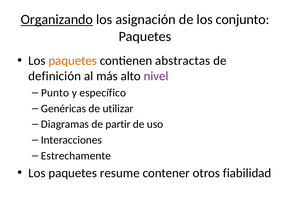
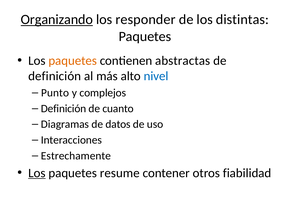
asignación: asignación -> responder (146, 20)
conjunto: conjunto -> distintas (242, 20)
nivel colour: purple -> blue (156, 76)
específico: específico -> complejos (103, 93)
Genéricas: Genéricas -> Definición (64, 109)
utilizar: utilizar -> cuanto (118, 109)
partir: partir -> datos (118, 125)
Los underline: none -> present (37, 173)
